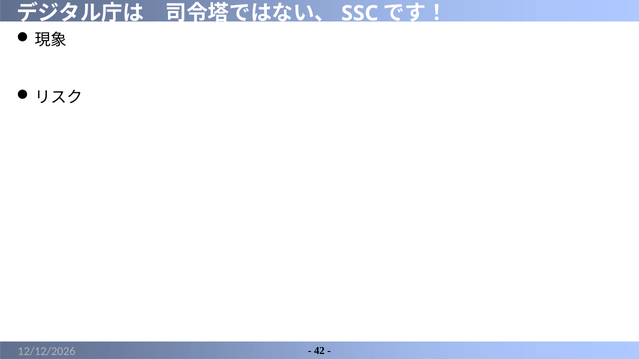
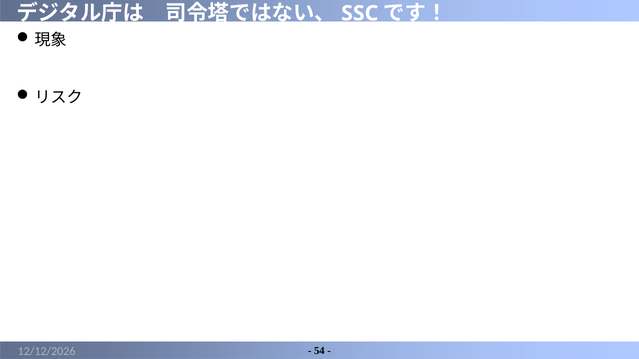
42: 42 -> 54 (319, 351)
